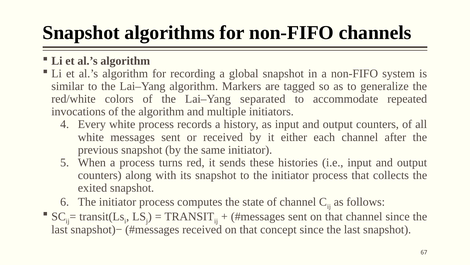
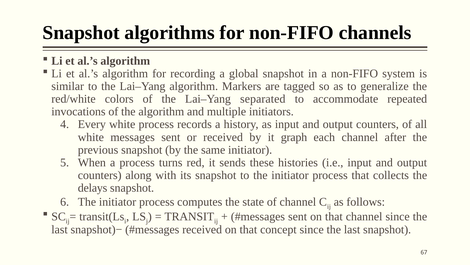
either: either -> graph (294, 137)
exited: exited -> delays (93, 188)
